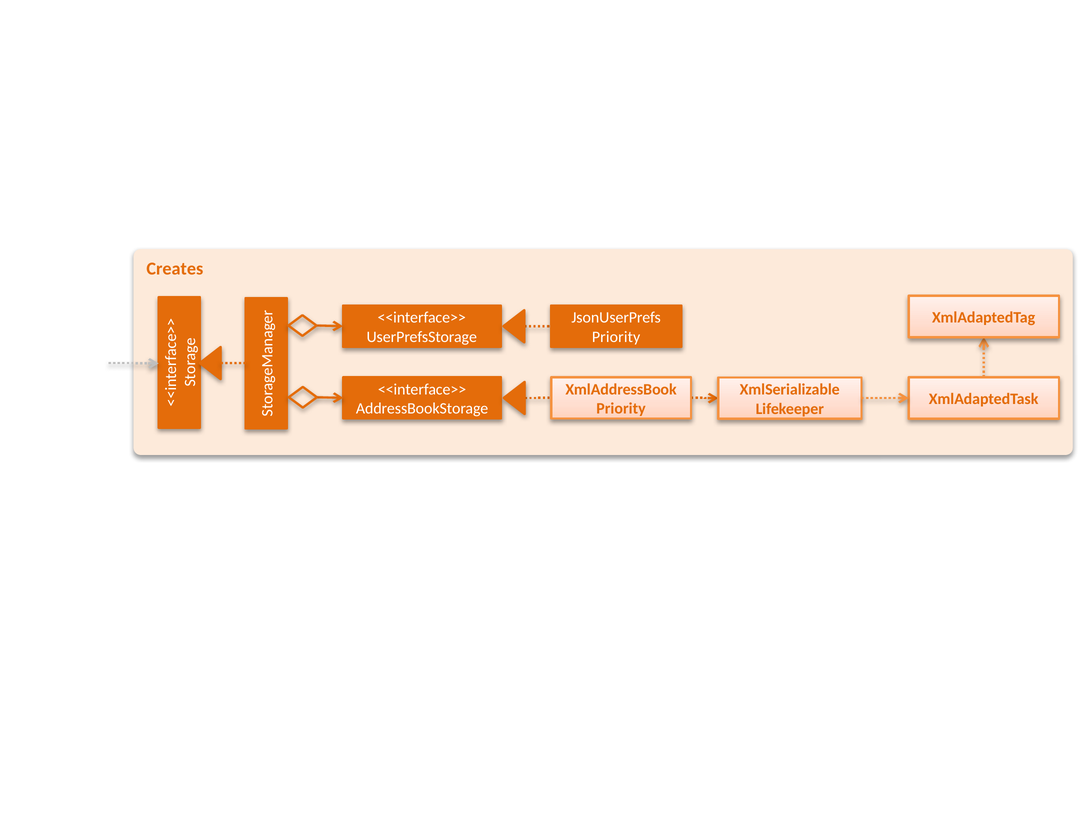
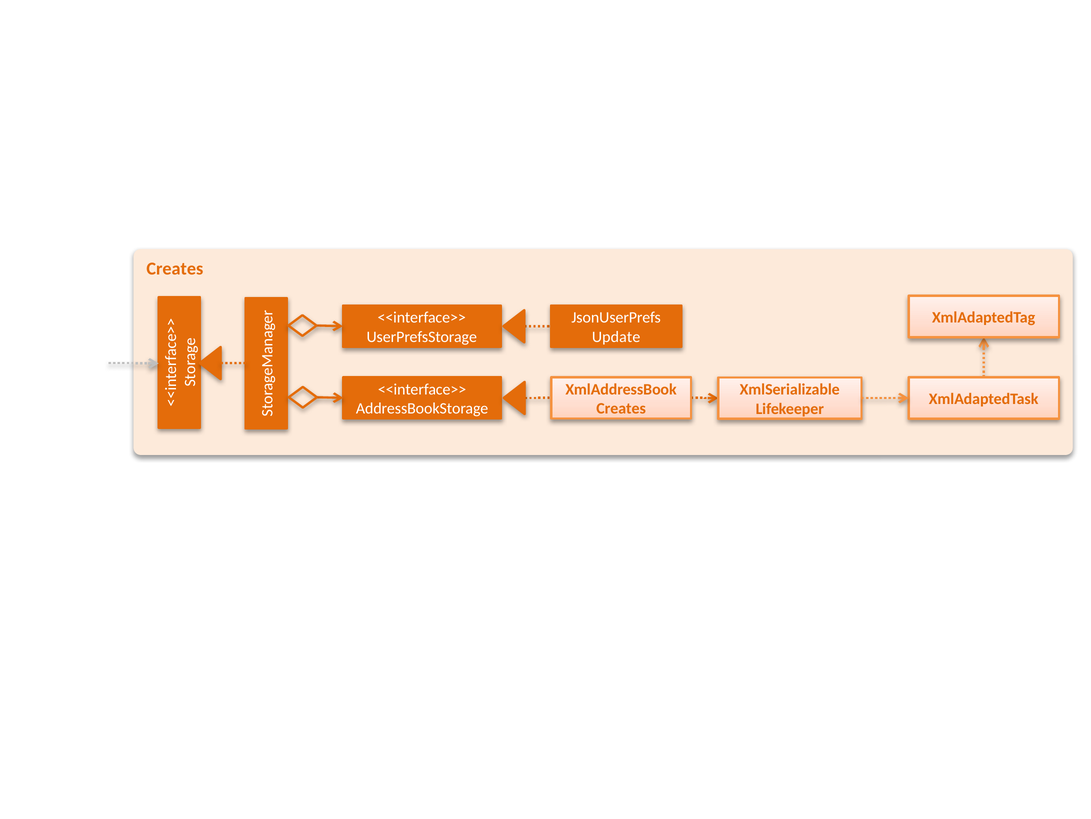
Priority: Priority -> Update (616, 337)
Priority: Priority -> Creates (621, 408)
